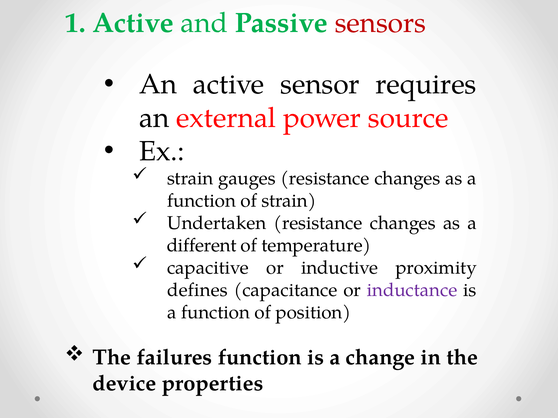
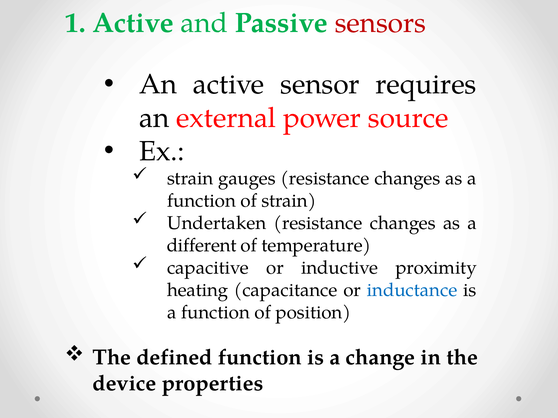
defines: defines -> heating (198, 290)
inductance colour: purple -> blue (412, 290)
failures: failures -> defined (175, 358)
